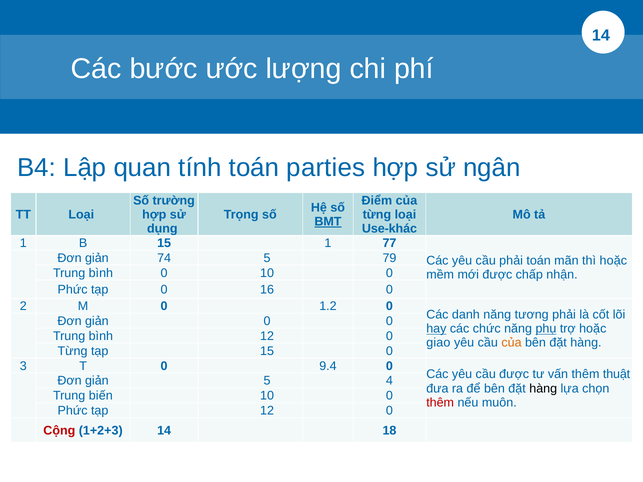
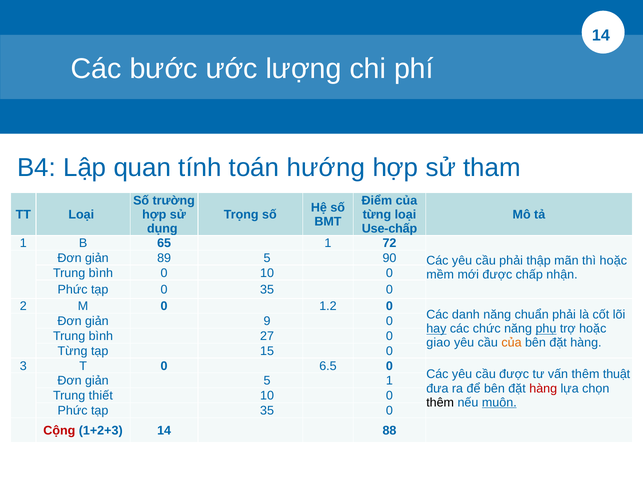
parties: parties -> hướng (326, 168)
ngân: ngân -> tham (492, 168)
BMT underline: present -> none (328, 222)
Use-khác: Use-khác -> Use-chấp (390, 229)
B 15: 15 -> 65 (164, 243)
77: 77 -> 72 (389, 243)
74: 74 -> 89 (164, 258)
79: 79 -> 90 (389, 258)
phải toán: toán -> thập (539, 261)
0 16: 16 -> 35 (267, 290)
tương: tương -> chuẩn (532, 315)
giản 0: 0 -> 9 (267, 321)
bình 12: 12 -> 27 (267, 336)
9.4: 9.4 -> 6.5 (328, 366)
5 4: 4 -> 1 (389, 381)
hàng colour: black -> red (543, 389)
biến: biến -> thiết (101, 396)
thêm colour: red -> black (440, 403)
muôn underline: none -> present (499, 403)
tạp 12: 12 -> 35 (267, 411)
18: 18 -> 88 (389, 431)
